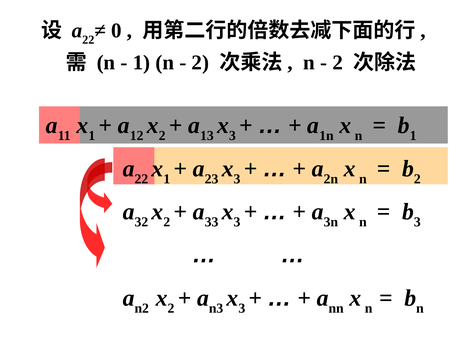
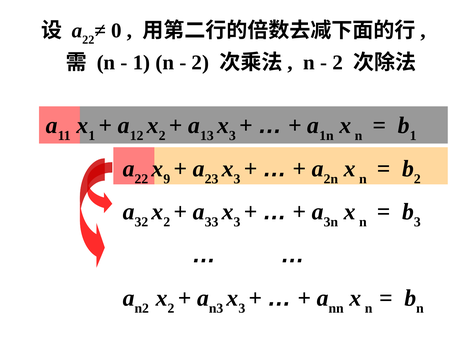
1: 1 -> 9 (167, 179)
